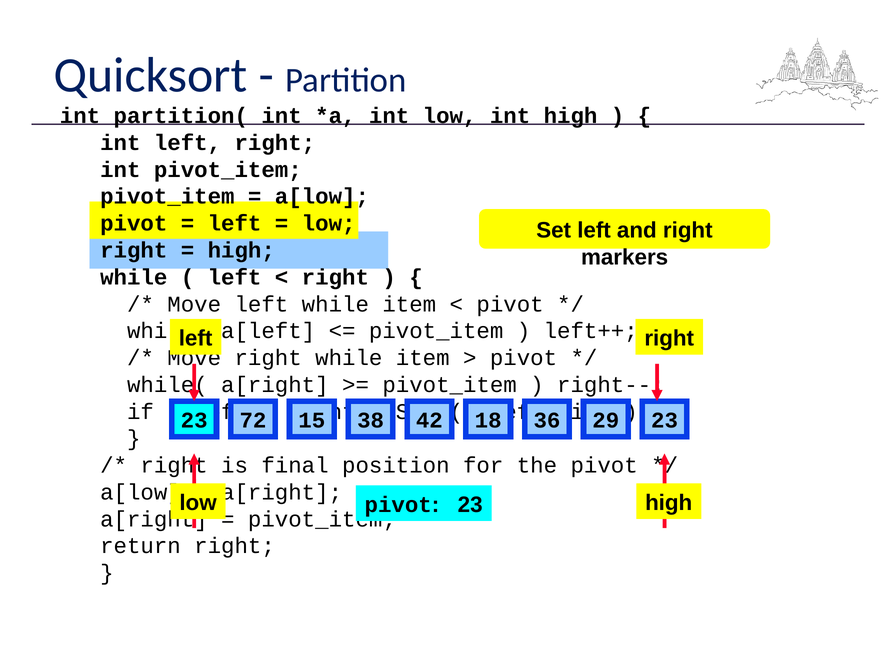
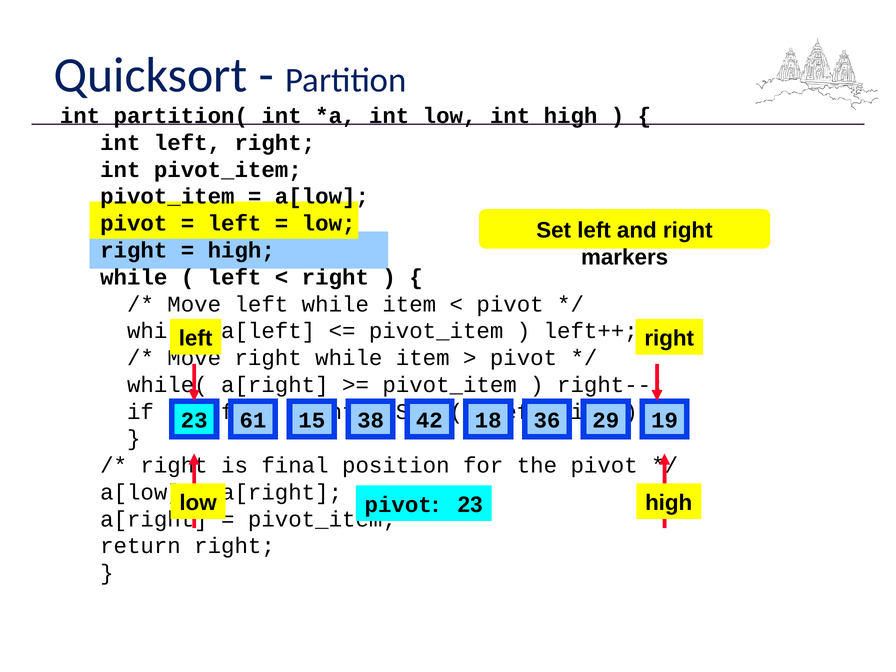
72: 72 -> 61 (253, 421)
23: 23 -> 19 (665, 421)
